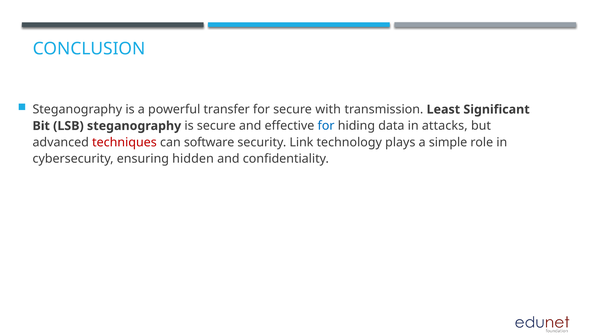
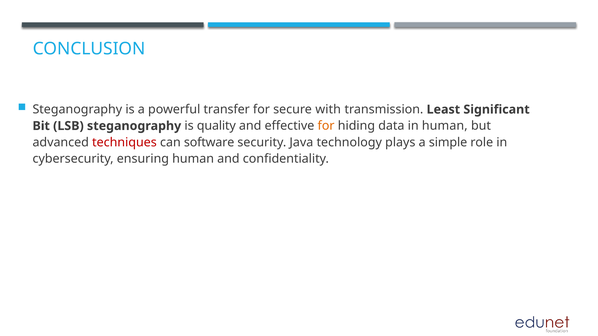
is secure: secure -> quality (216, 126)
for colour: blue -> orange (326, 126)
in attacks: attacks -> human (445, 126)
Link: Link -> Java (301, 142)
ensuring hidden: hidden -> human (193, 159)
